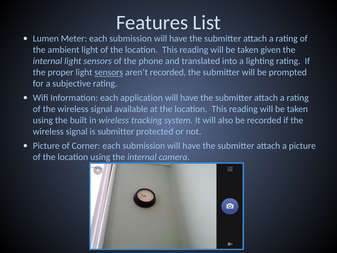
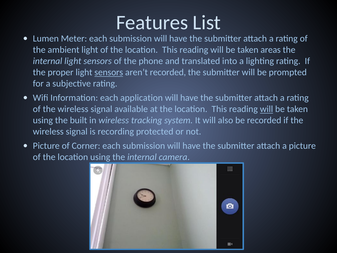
given: given -> areas (271, 50)
will underline: none -> present (266, 109)
is submitter: submitter -> recording (116, 132)
